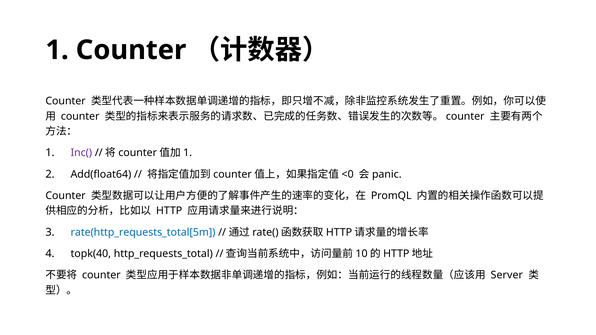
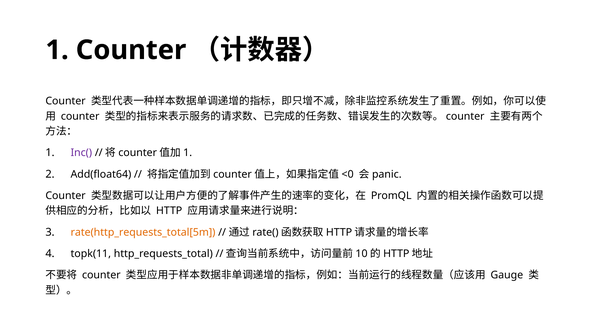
rate(http_requests_total[5m colour: blue -> orange (143, 232)
topk(40: topk(40 -> topk(11 (91, 254)
Server: Server -> Gauge (507, 275)
